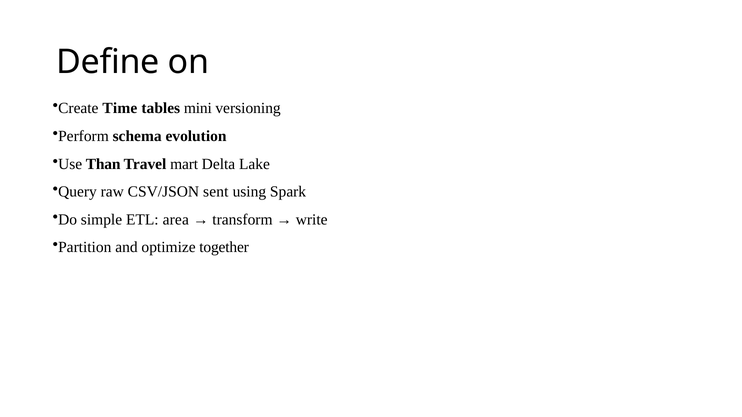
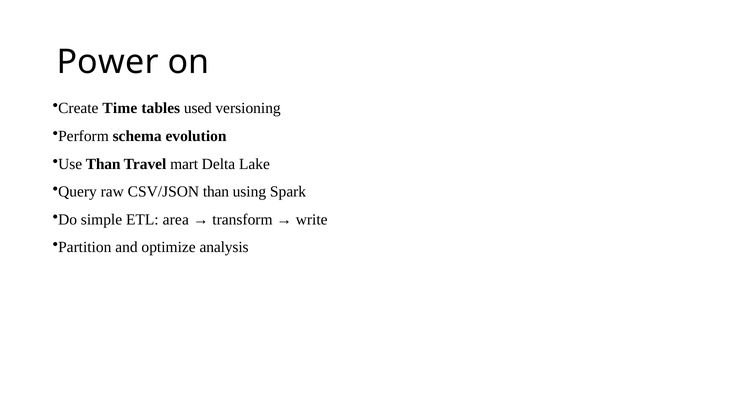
Define: Define -> Power (108, 62)
mini: mini -> used (198, 108)
CSV/JSON sent: sent -> than (216, 192)
together: together -> analysis (224, 248)
